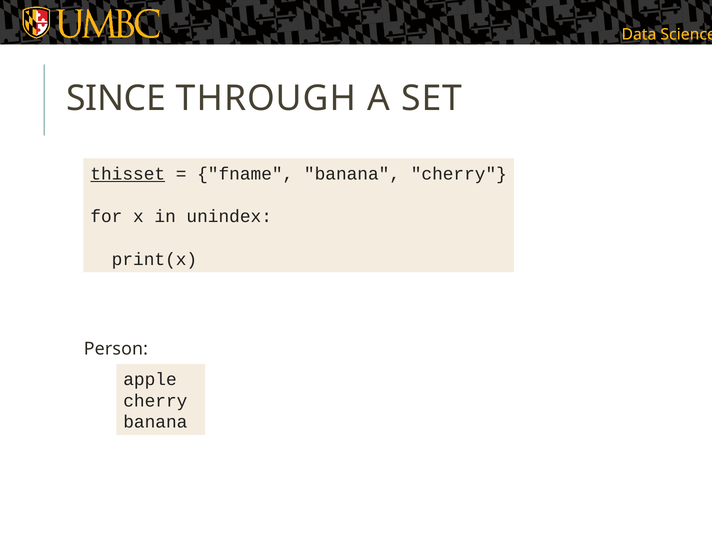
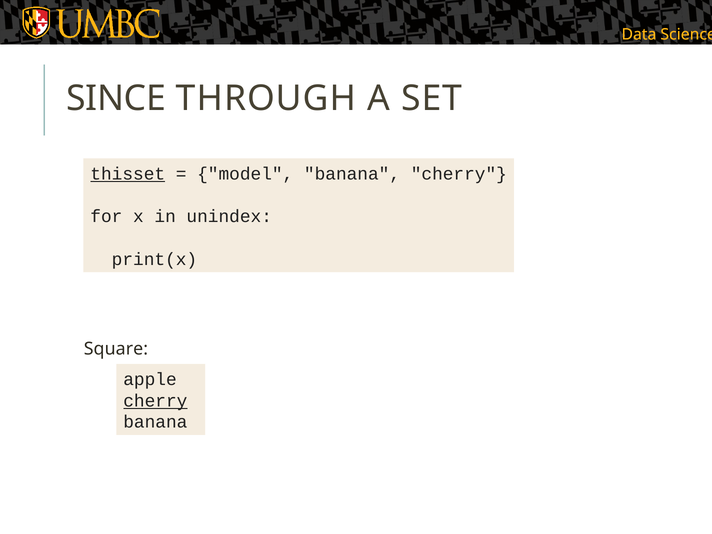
fname: fname -> model (245, 174)
Person: Person -> Square (116, 349)
cherry underline: none -> present (155, 401)
